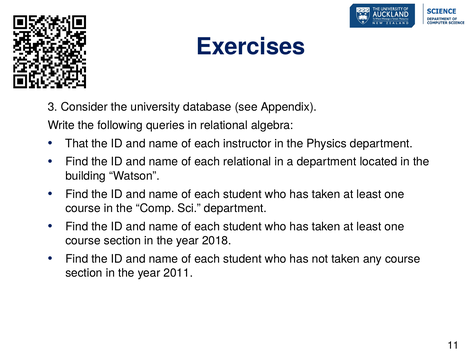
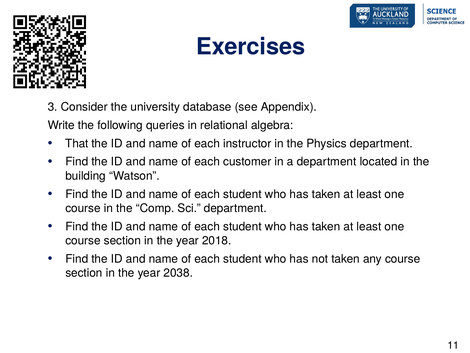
each relational: relational -> customer (247, 162)
2011: 2011 -> 2038 (178, 273)
